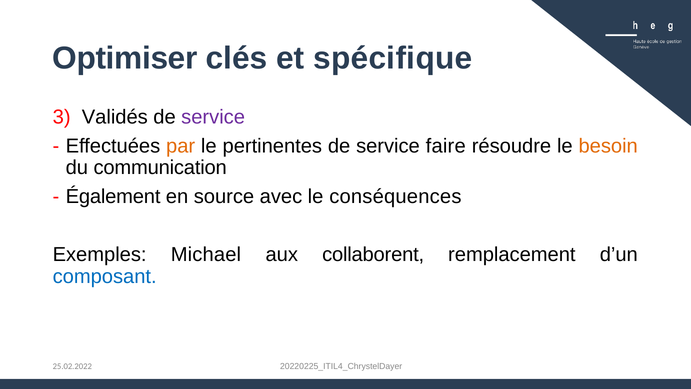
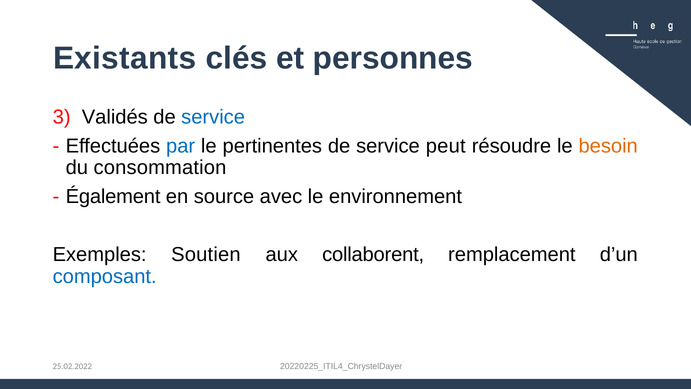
Optimiser: Optimiser -> Existants (125, 58)
spécifique: spécifique -> personnes (393, 58)
service colour: purple -> blue (213, 117)
par colour: orange -> blue (181, 146)
faire: faire -> peut (446, 146)
communication: communication -> consommation (160, 168)
conséquences: conséquences -> environnement (395, 197)
Michael: Michael -> Soutien (206, 254)
